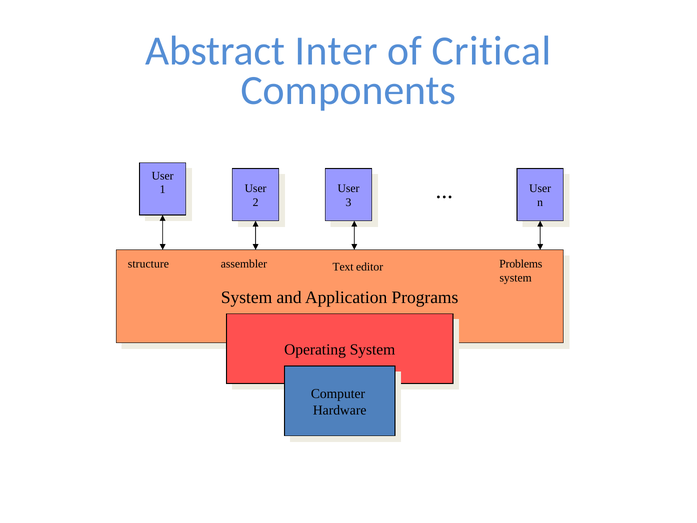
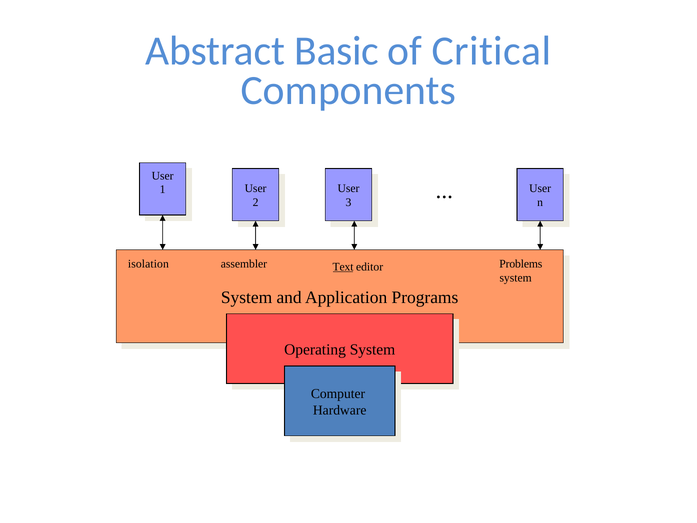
Inter: Inter -> Basic (337, 51)
structure: structure -> isolation (148, 264)
Text underline: none -> present (343, 267)
